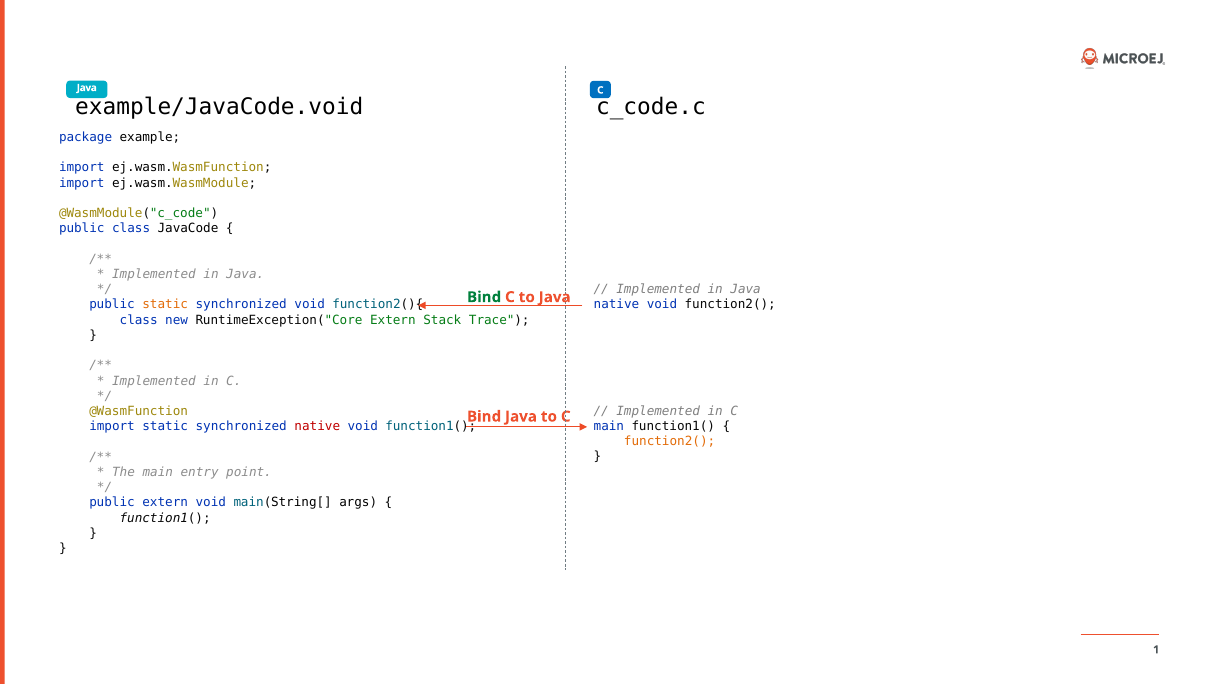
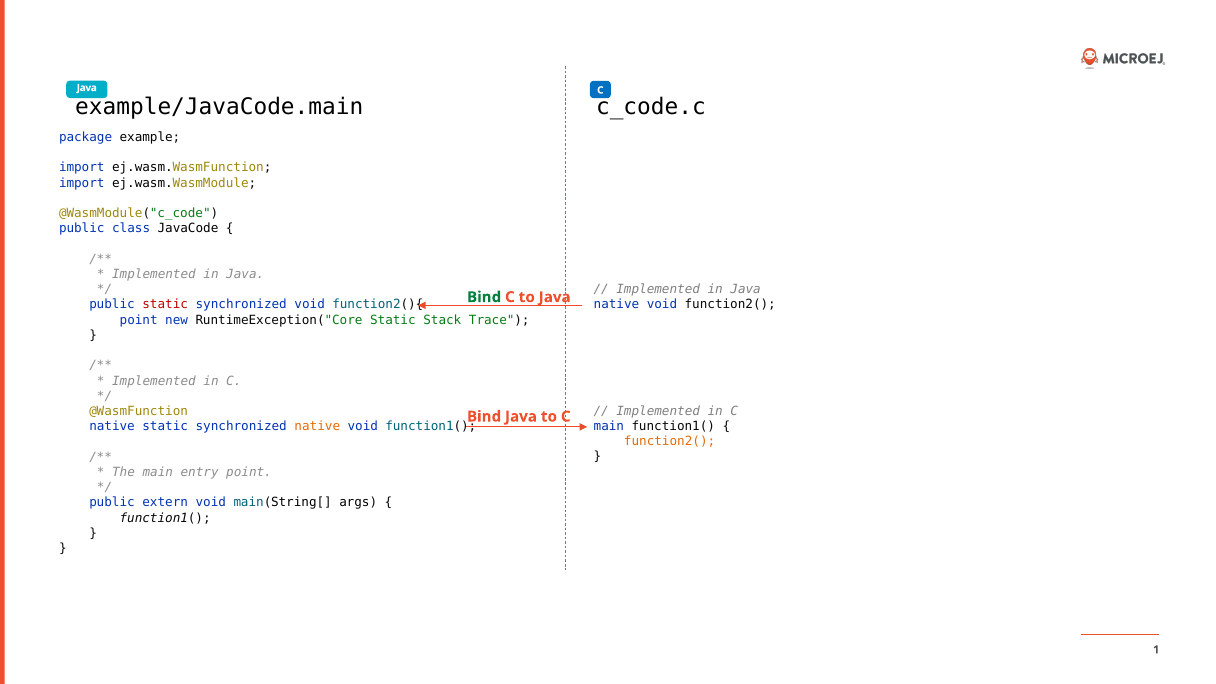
example/JavaCode.void: example/JavaCode.void -> example/JavaCode.main (219, 106)
static colour: orange -> red (165, 305)
class: class -> point (139, 320)
RuntimeException("Core Extern: Extern -> Static (393, 320)
import: import -> native (112, 427)
native colour: red -> orange (317, 427)
